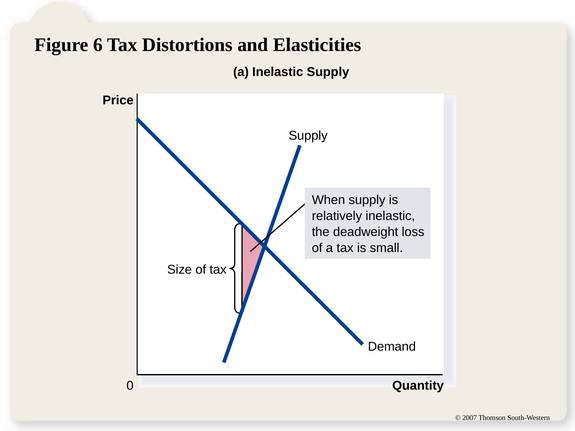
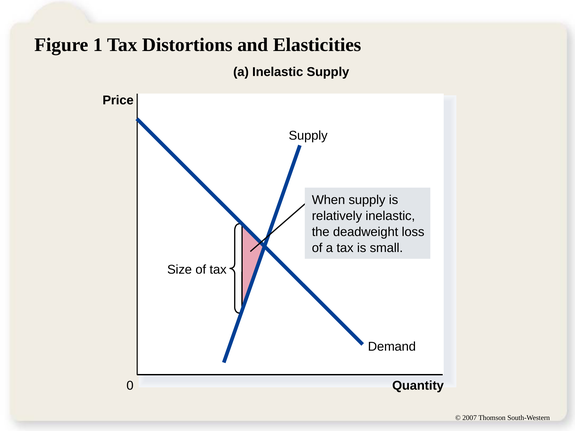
6: 6 -> 1 (98, 45)
